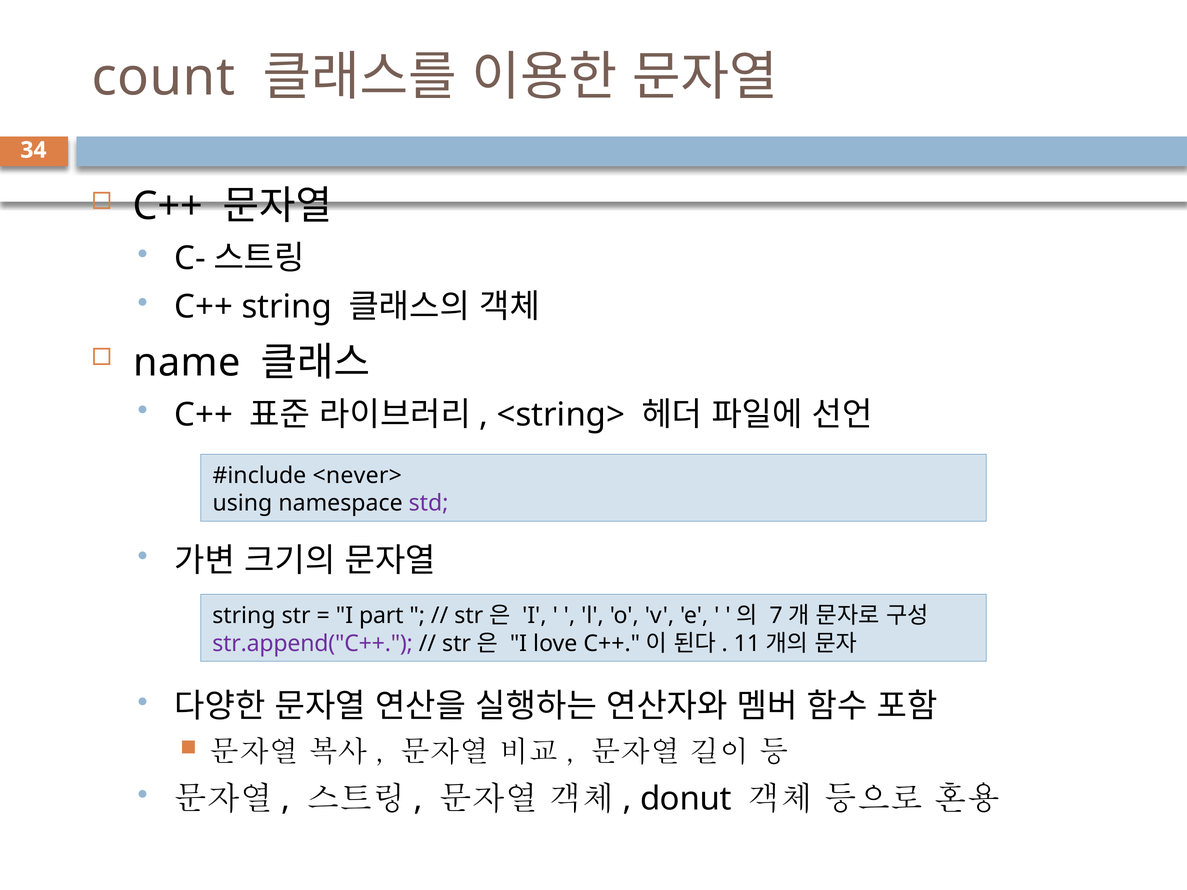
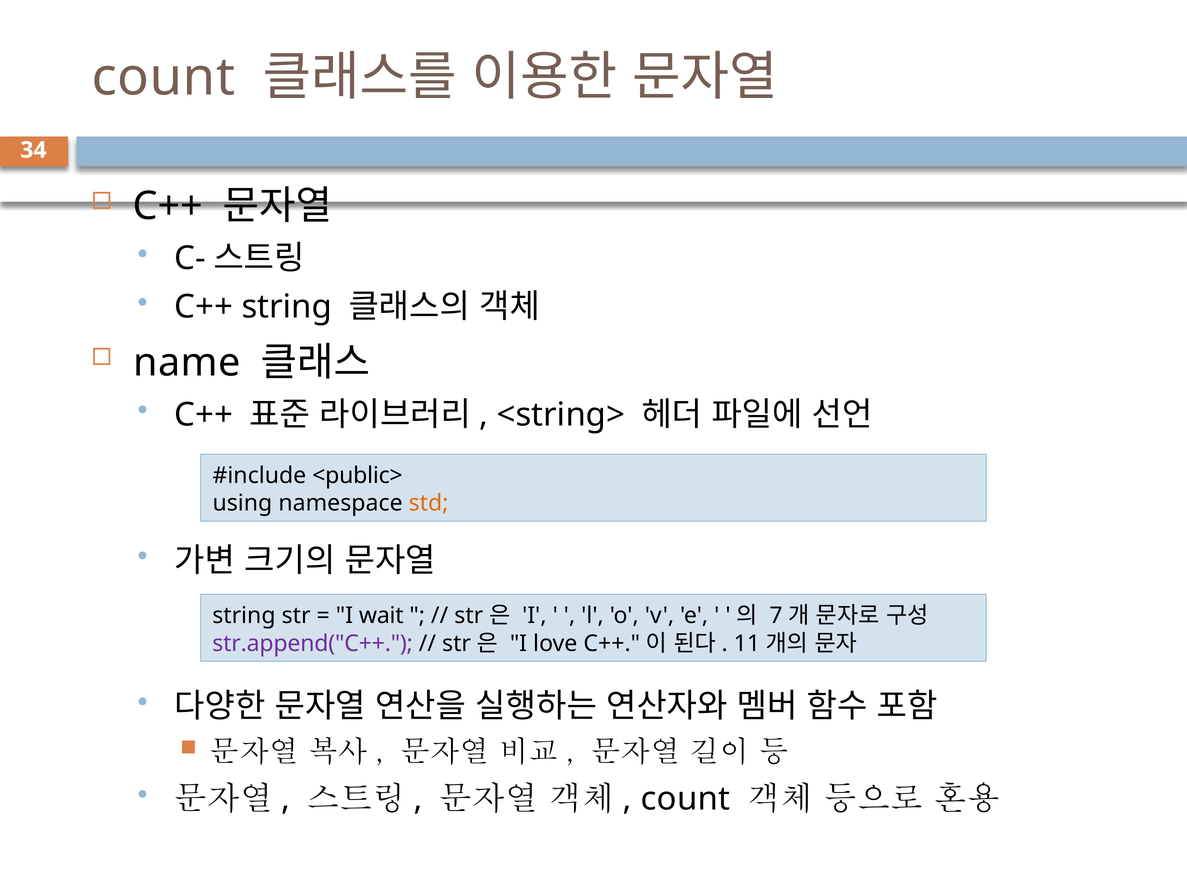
<never>: <never> -> <public> (357, 476)
std colour: purple -> orange (429, 503)
part: part -> wait (381, 616)
donut: donut -> count (685, 799)
